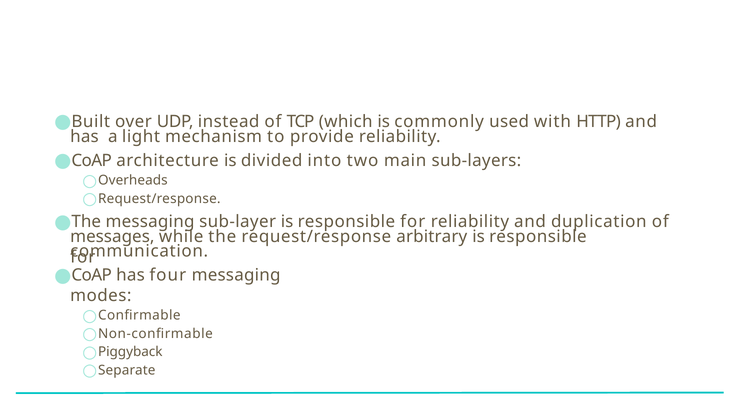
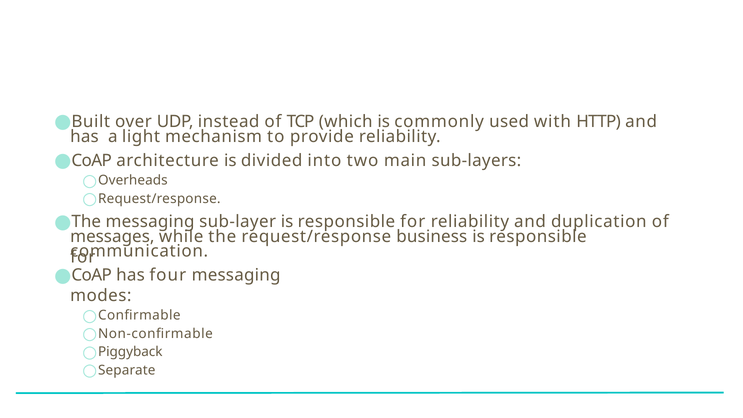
arbitrary: arbitrary -> business (432, 236)
